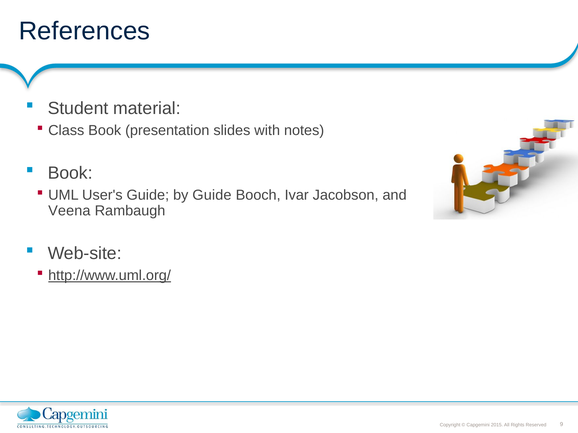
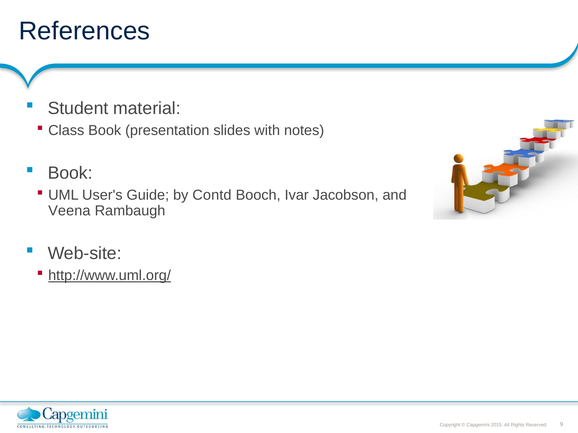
by Guide: Guide -> Contd (212, 195)
